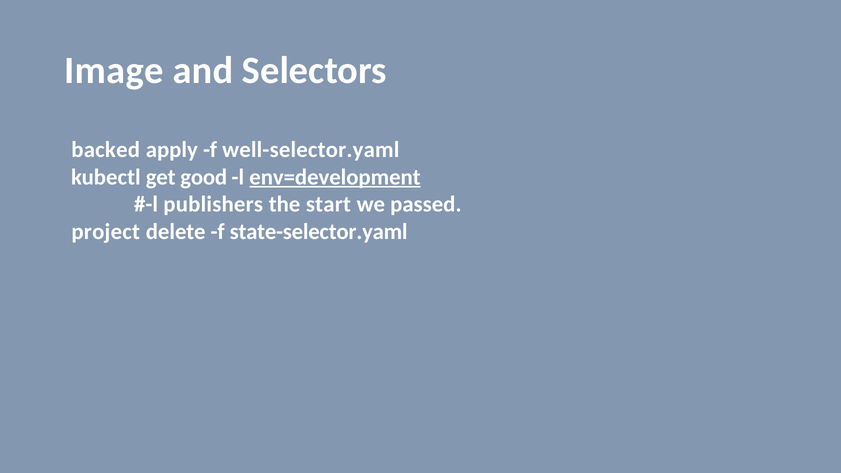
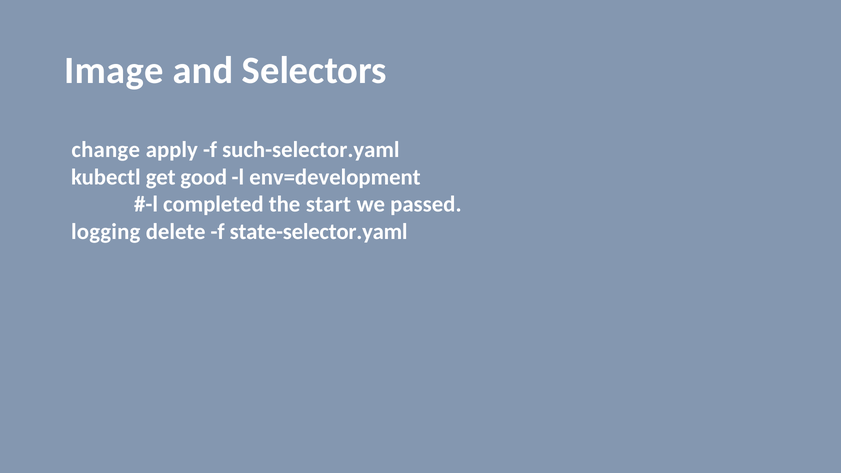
backed: backed -> change (106, 150)
well-selector.yaml: well-selector.yaml -> such-selector.yaml (311, 150)
env=development underline: present -> none (335, 177)
publishers: publishers -> completed (213, 204)
project: project -> logging (106, 232)
